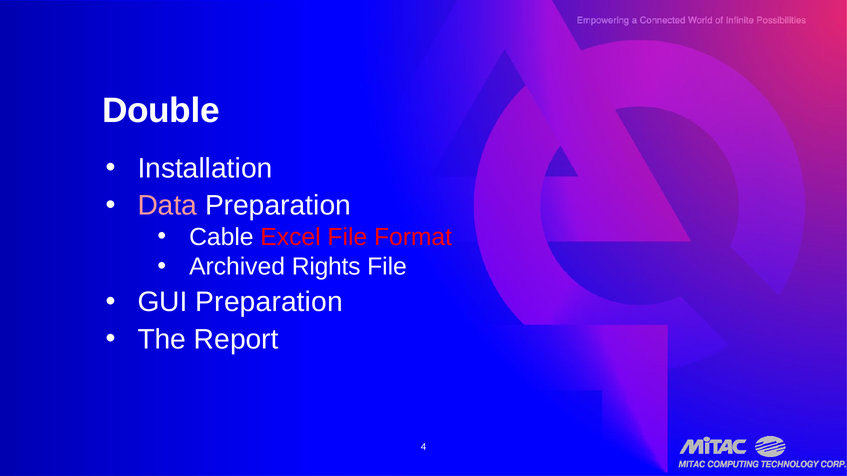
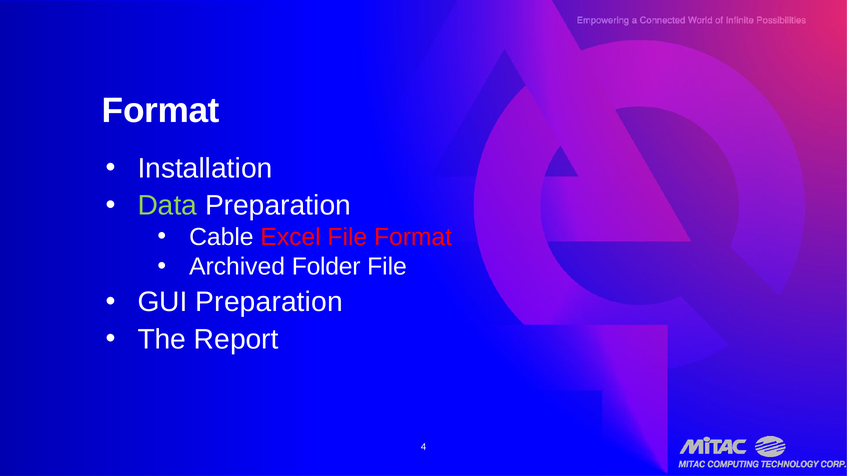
Double: Double -> Format (161, 111)
Data colour: pink -> light green (167, 206)
Rights: Rights -> Folder (326, 267)
